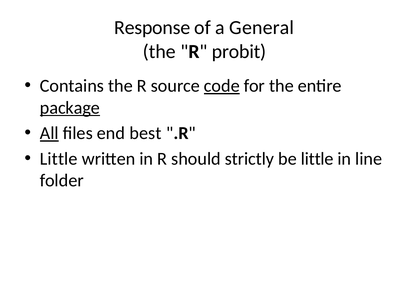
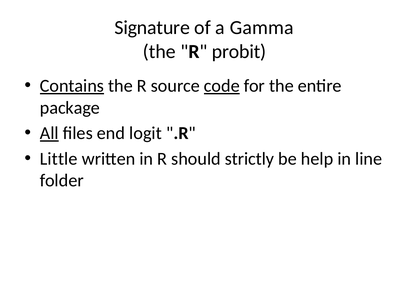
Response: Response -> Signature (152, 28)
General: General -> Gamma (262, 28)
Contains underline: none -> present (72, 86)
package underline: present -> none (70, 108)
best: best -> logit (146, 133)
be little: little -> help (317, 159)
